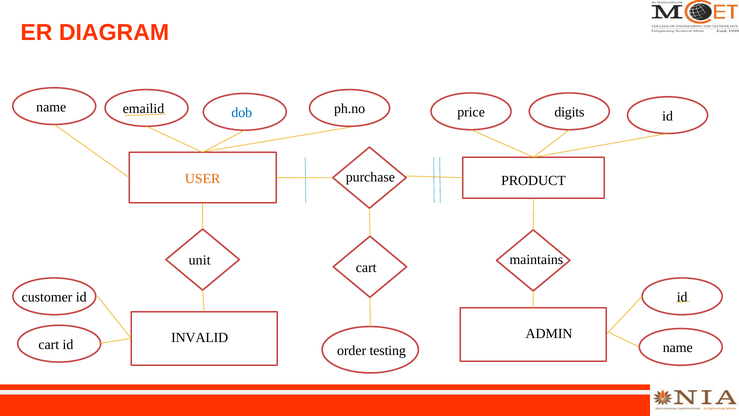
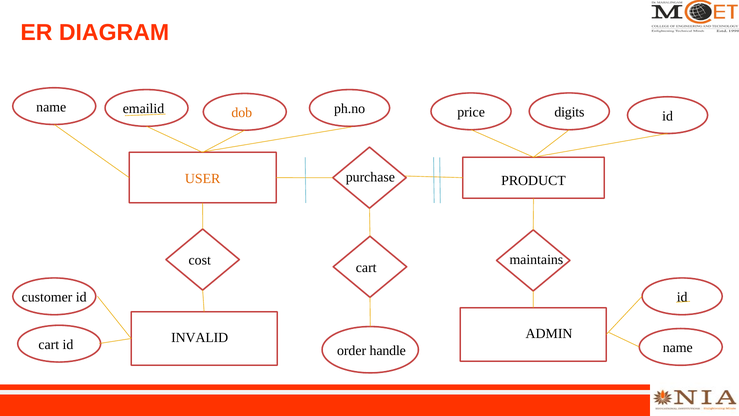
dob colour: blue -> orange (242, 113)
unit: unit -> cost (200, 260)
testing: testing -> handle (388, 350)
